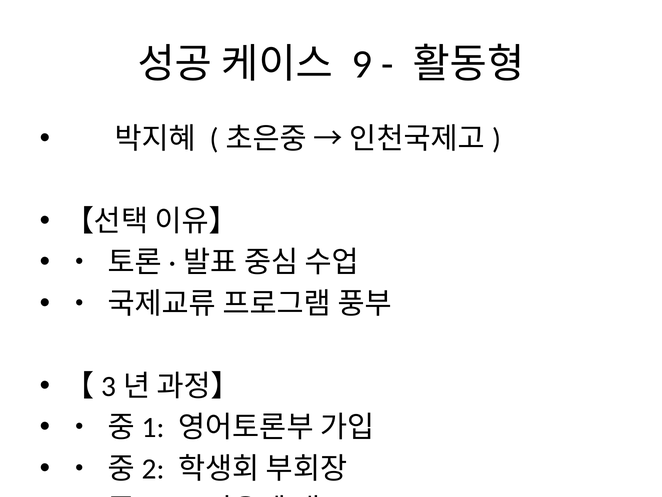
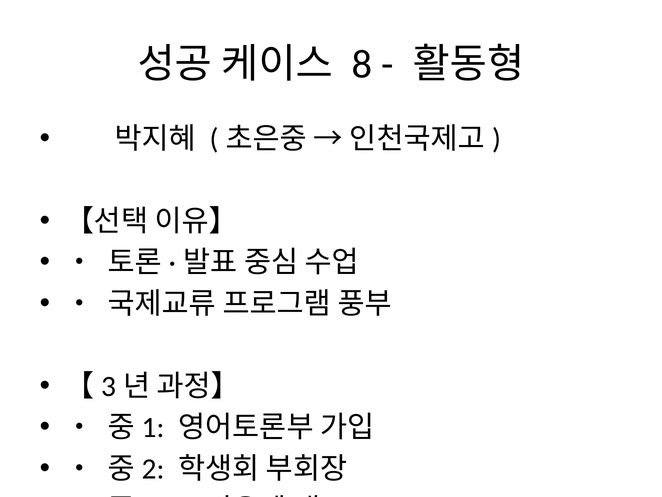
9: 9 -> 8 (362, 64)
